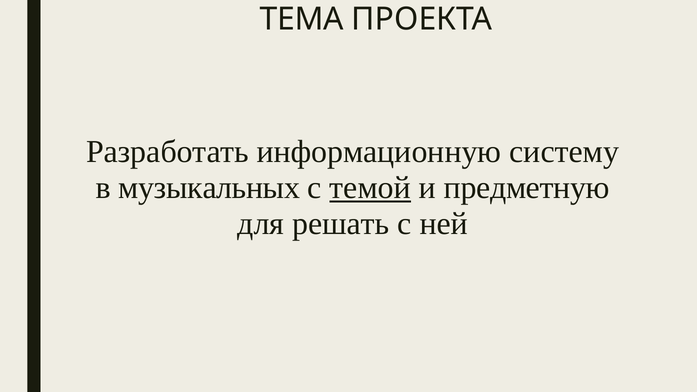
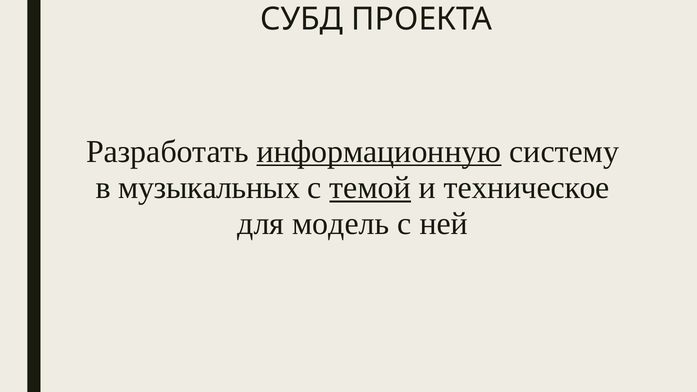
ТЕМА: ТЕМА -> СУБД (302, 19)
информационную underline: none -> present (379, 152)
предметную: предметную -> техническое (527, 188)
решать: решать -> модель (341, 224)
